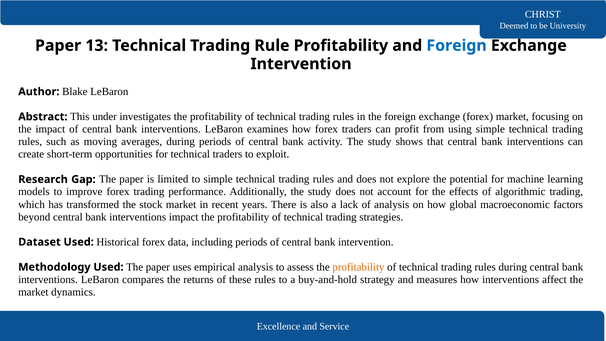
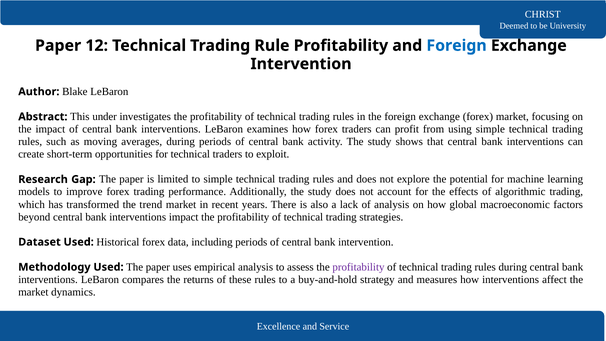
13: 13 -> 12 (97, 46)
stock: stock -> trend (151, 204)
profitability colour: orange -> purple (358, 267)
